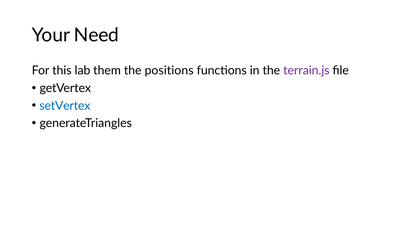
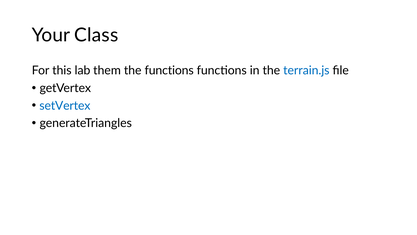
Need: Need -> Class (96, 35)
the positions: positions -> functions (169, 71)
terrain.js colour: purple -> blue (306, 71)
